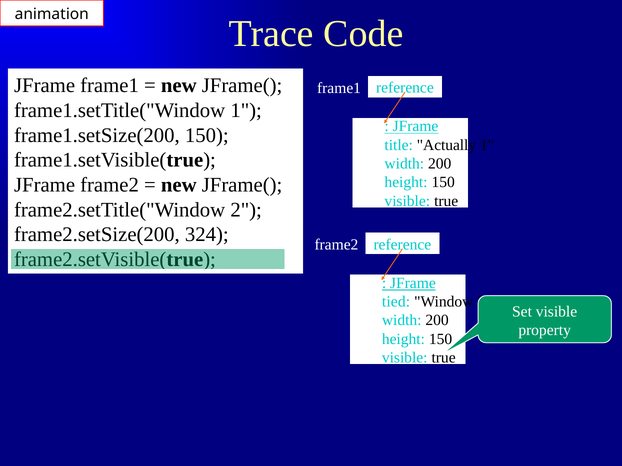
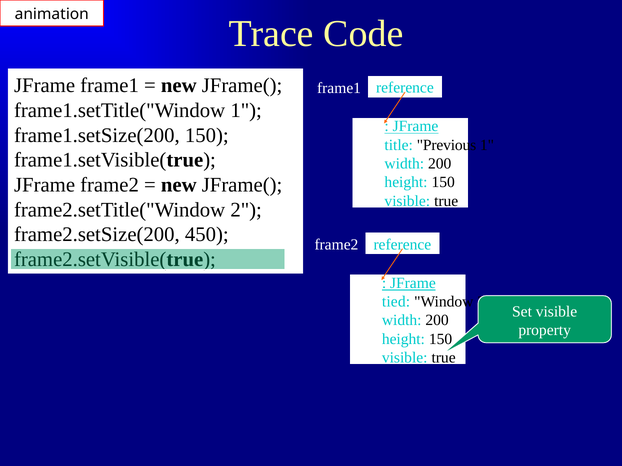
Actually: Actually -> Previous (447, 145)
324: 324 -> 450 (207, 235)
